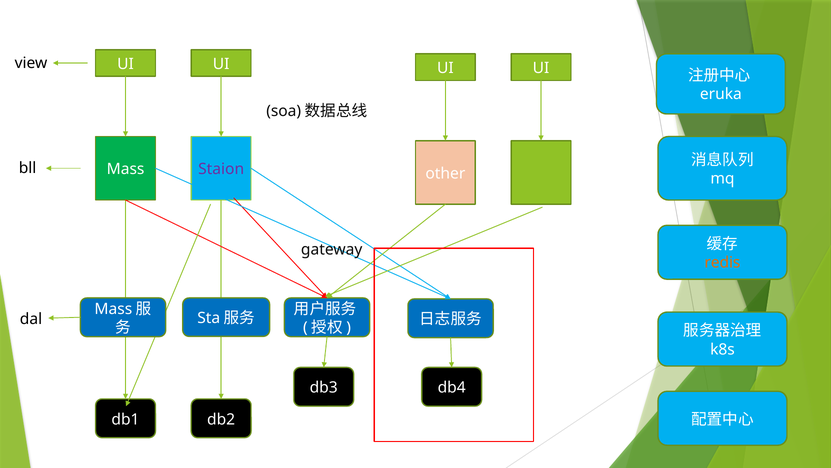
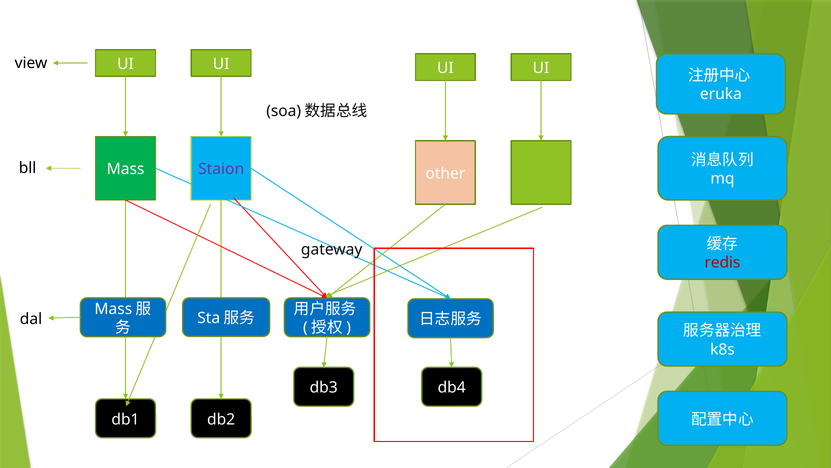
redis colour: orange -> red (722, 262)
